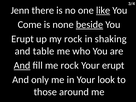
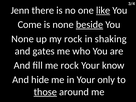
Erupt: Erupt -> None (23, 39)
table: table -> gates (44, 51)
And underline: present -> none (22, 65)
Your erupt: erupt -> know (113, 65)
only: only -> hide (40, 80)
look: look -> only (106, 80)
those underline: none -> present (45, 92)
